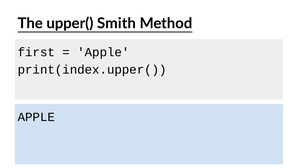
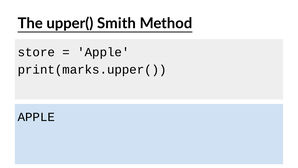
first: first -> store (36, 52)
print(index.upper(: print(index.upper( -> print(marks.upper( (92, 69)
